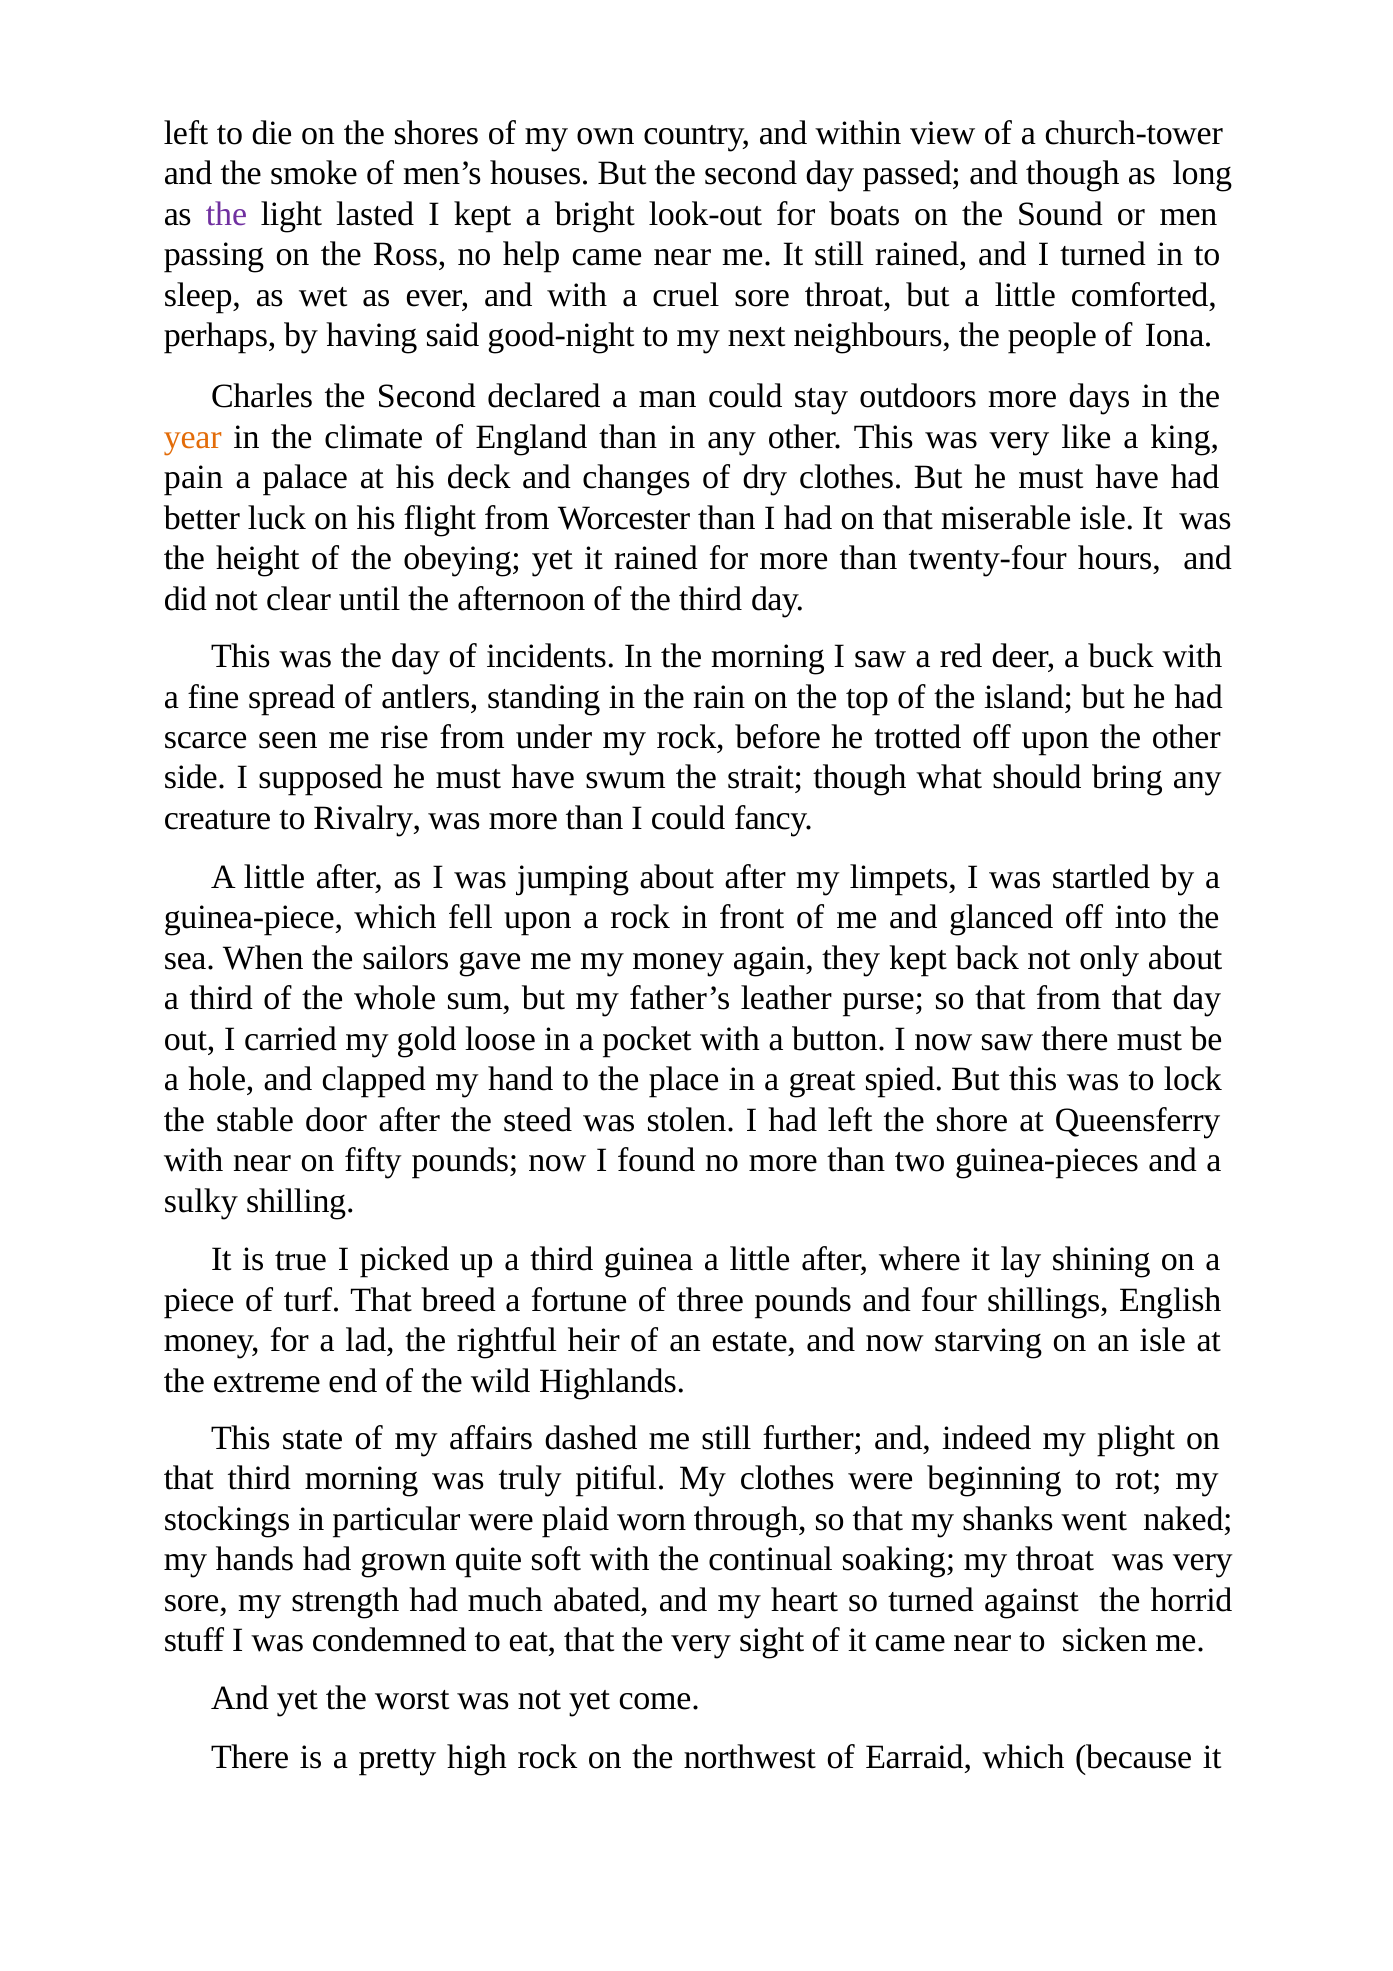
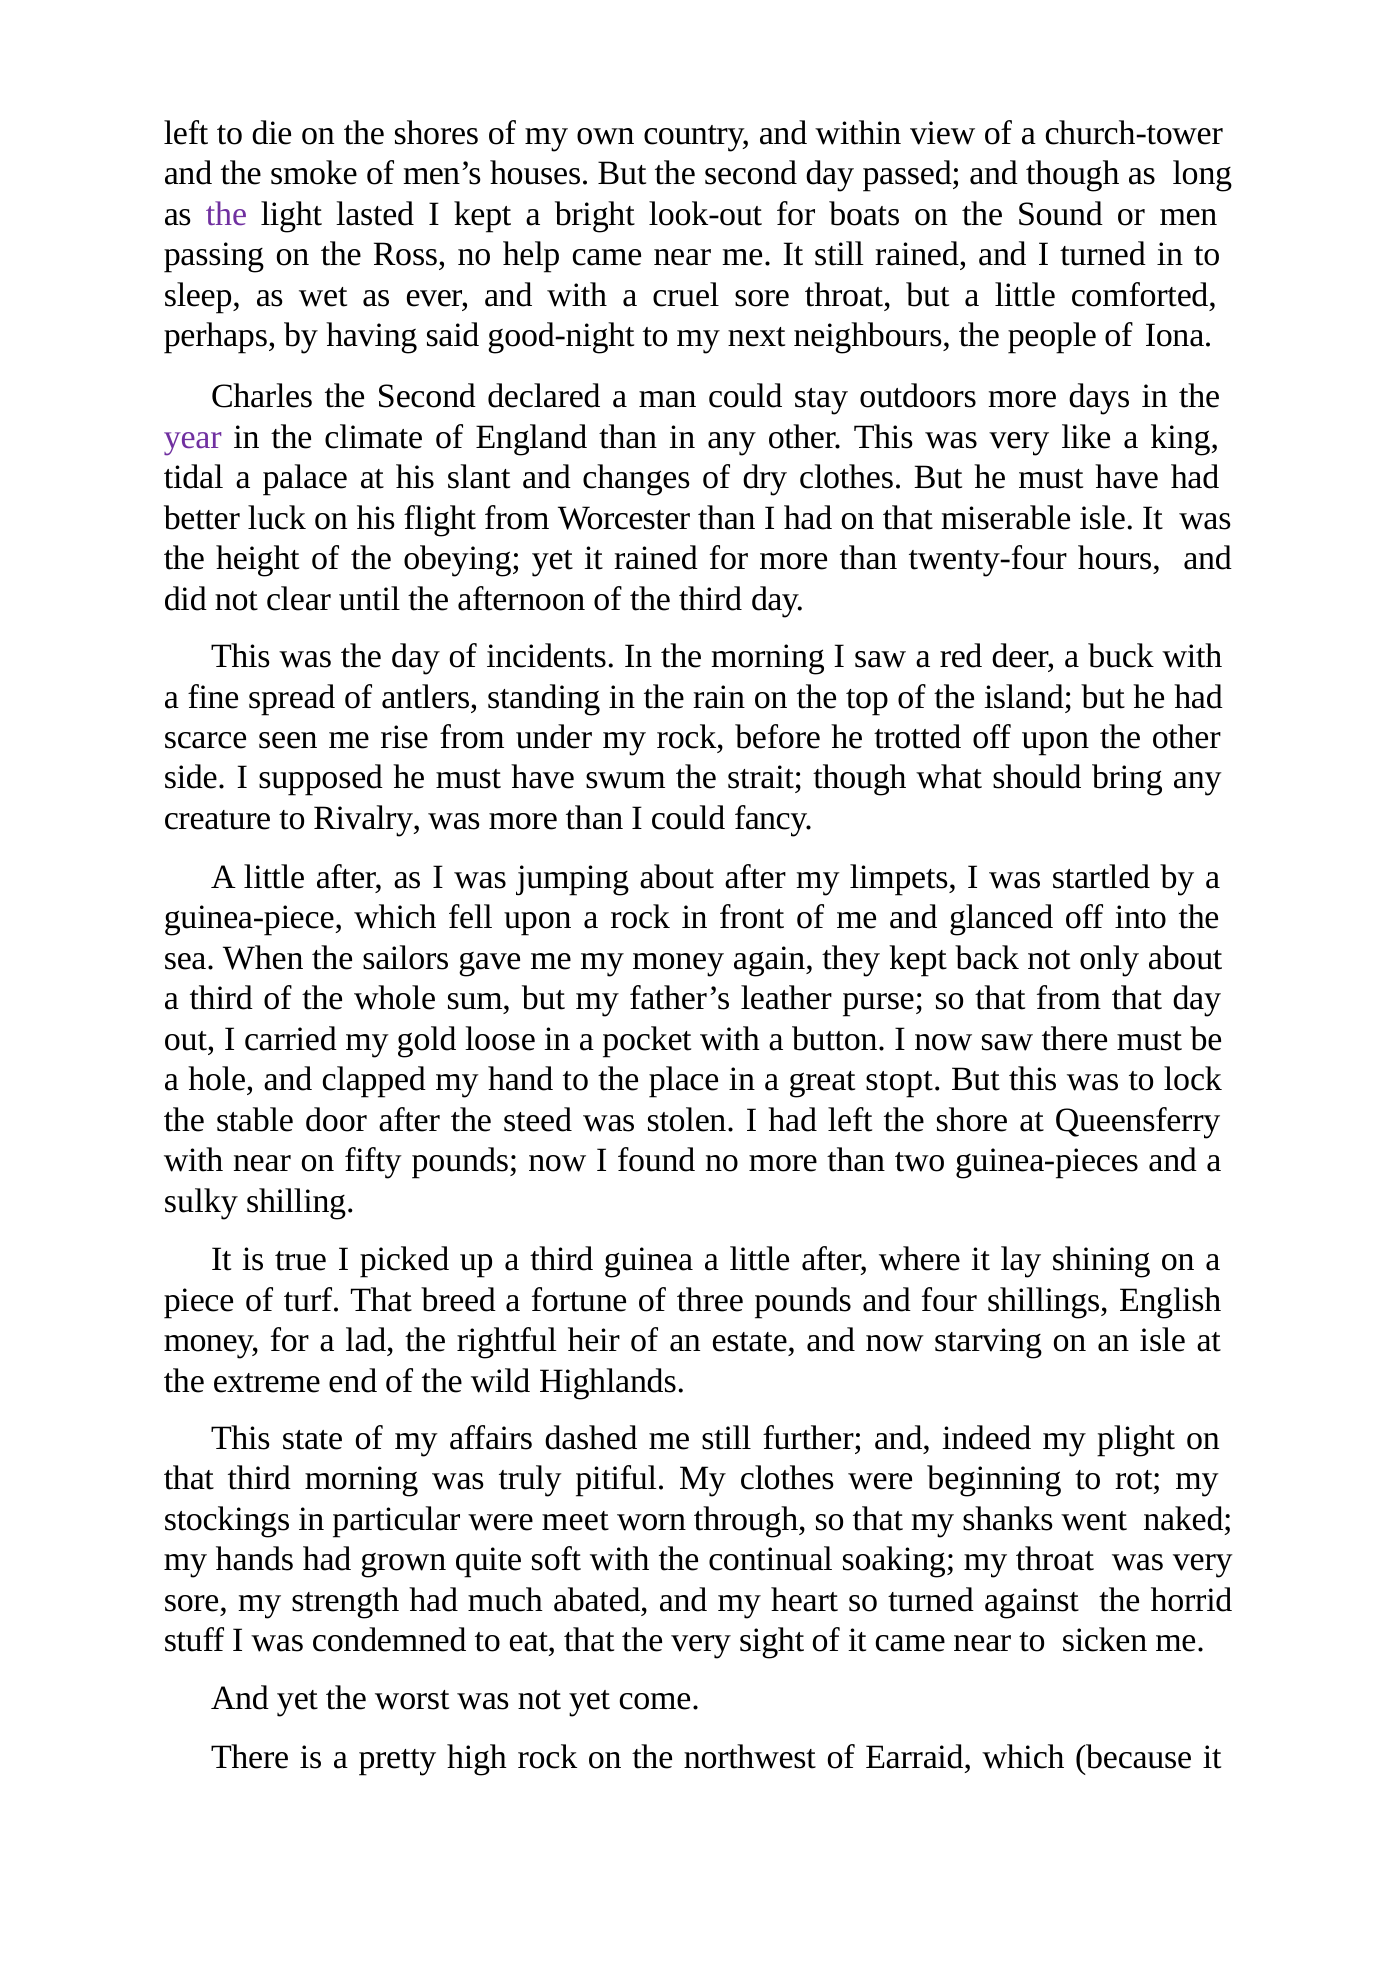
year colour: orange -> purple (193, 437)
pain: pain -> tidal (194, 478)
deck: deck -> slant (479, 478)
spied: spied -> stopt (903, 1080)
plaid: plaid -> meet (575, 1519)
